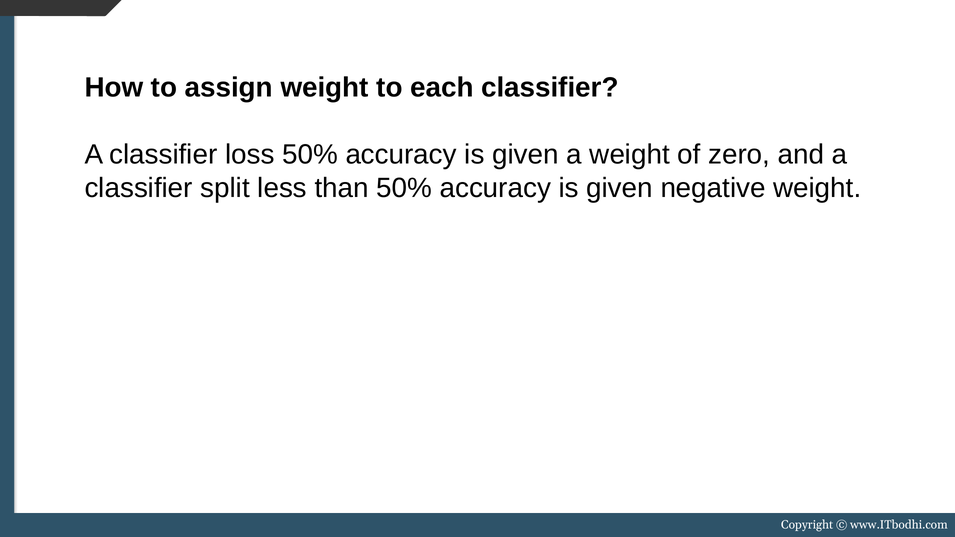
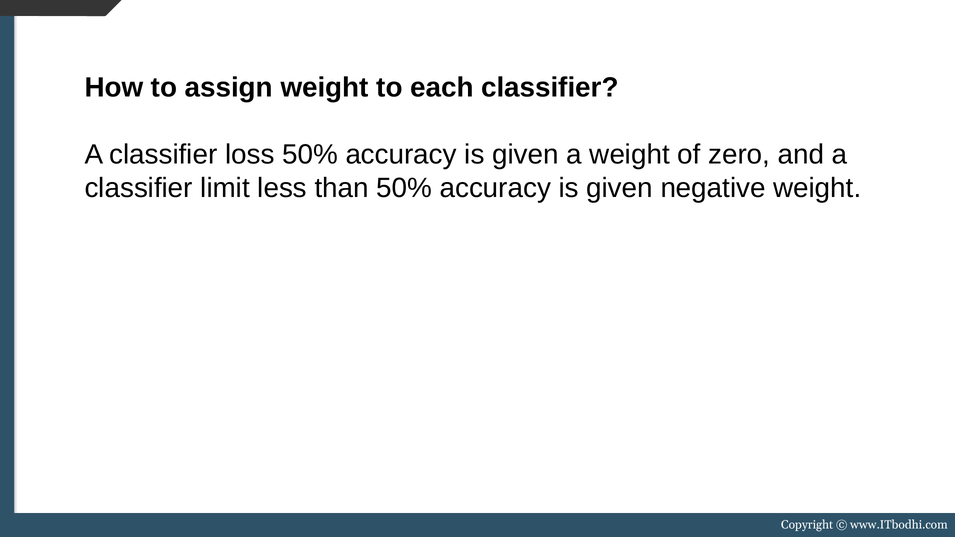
split: split -> limit (225, 188)
